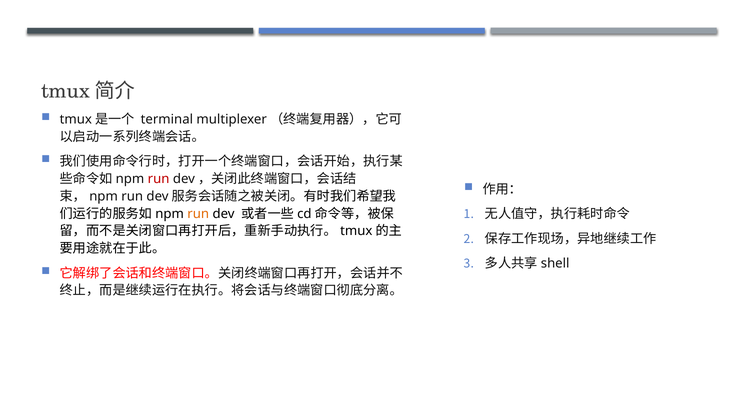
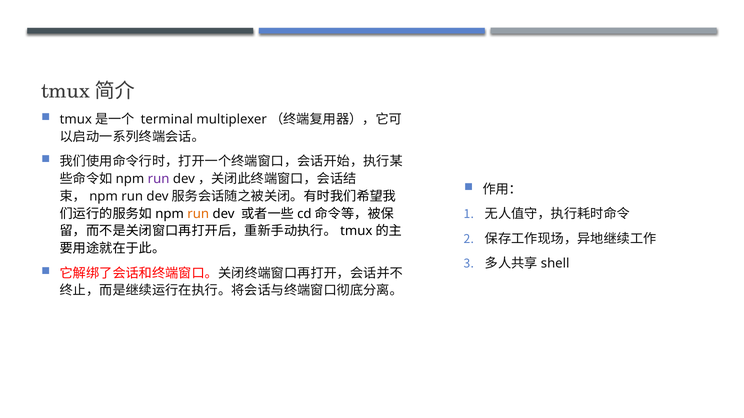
run colour: red -> purple (159, 179)
